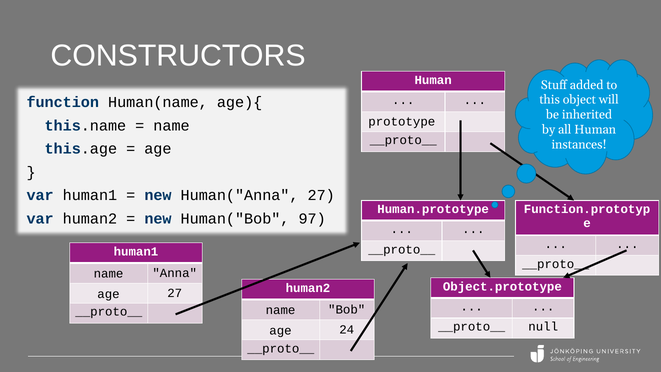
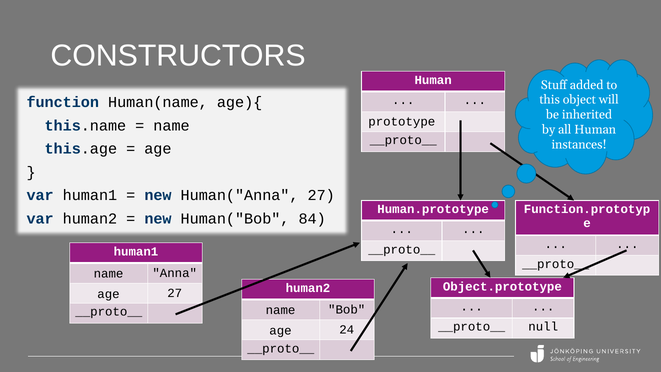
97: 97 -> 84 (312, 218)
